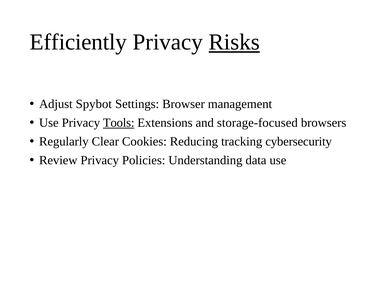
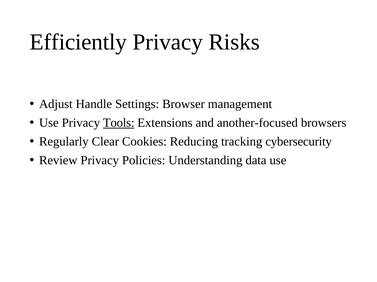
Risks underline: present -> none (234, 42)
Spybot: Spybot -> Handle (94, 104)
storage-focused: storage-focused -> another-focused (257, 123)
